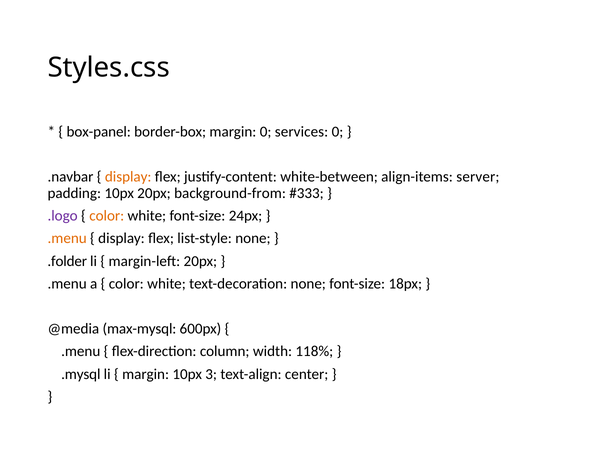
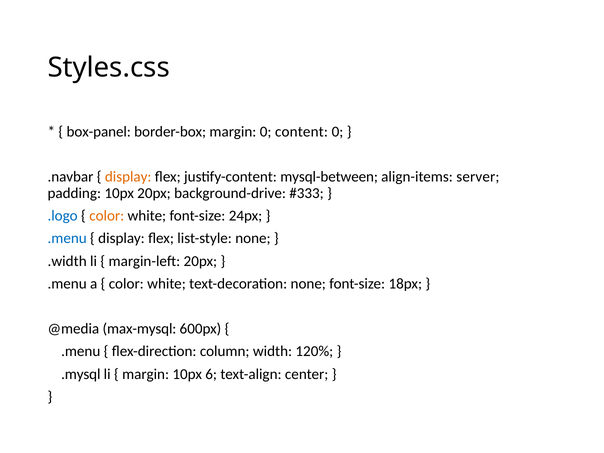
services: services -> content (302, 132)
white-between: white-between -> mysql-between (329, 177)
background-from: background-from -> background-drive (230, 193)
.logo colour: purple -> blue (63, 216)
.menu colour: orange -> blue (67, 238)
.folder: .folder -> .width (67, 261)
118%: 118% -> 120% (314, 351)
3: 3 -> 6 (211, 374)
